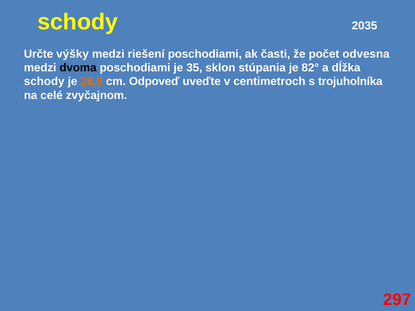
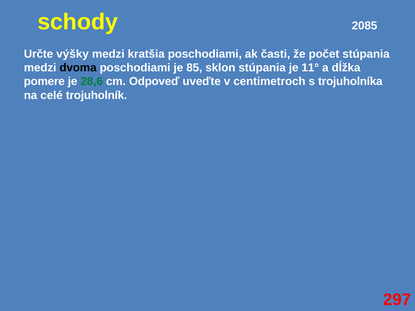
2035: 2035 -> 2085 (365, 26)
riešení: riešení -> kratšia (146, 54)
počet odvesna: odvesna -> stúpania (366, 54)
35: 35 -> 85 (194, 68)
82°: 82° -> 11° (310, 68)
schody: schody -> pomere (44, 82)
28,6 colour: orange -> green (92, 82)
zvyčajnom: zvyčajnom -> trojuholník (97, 95)
